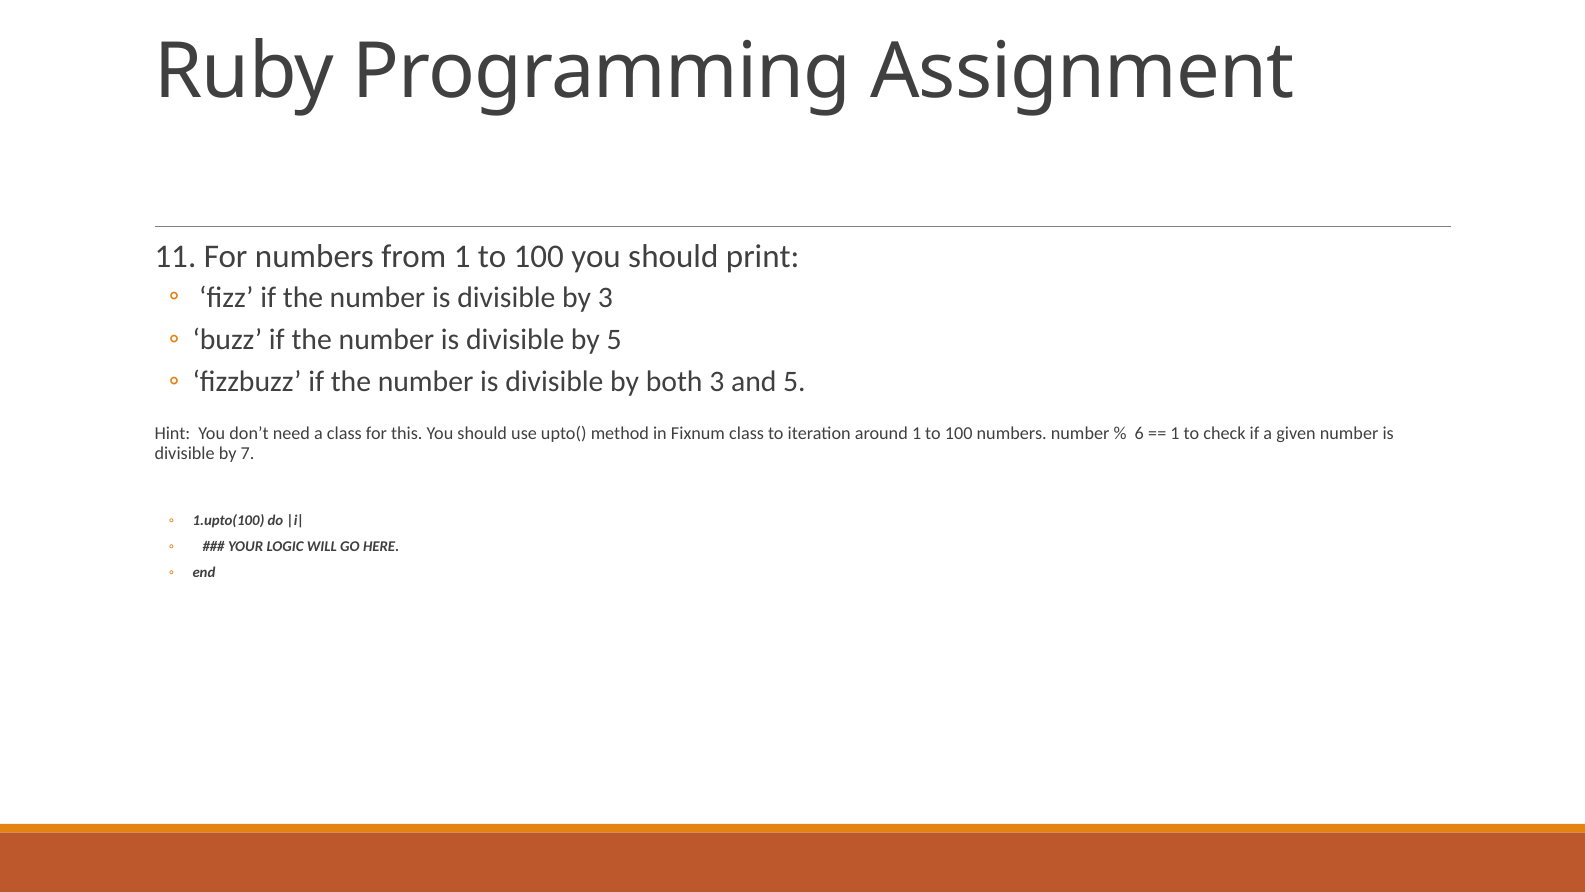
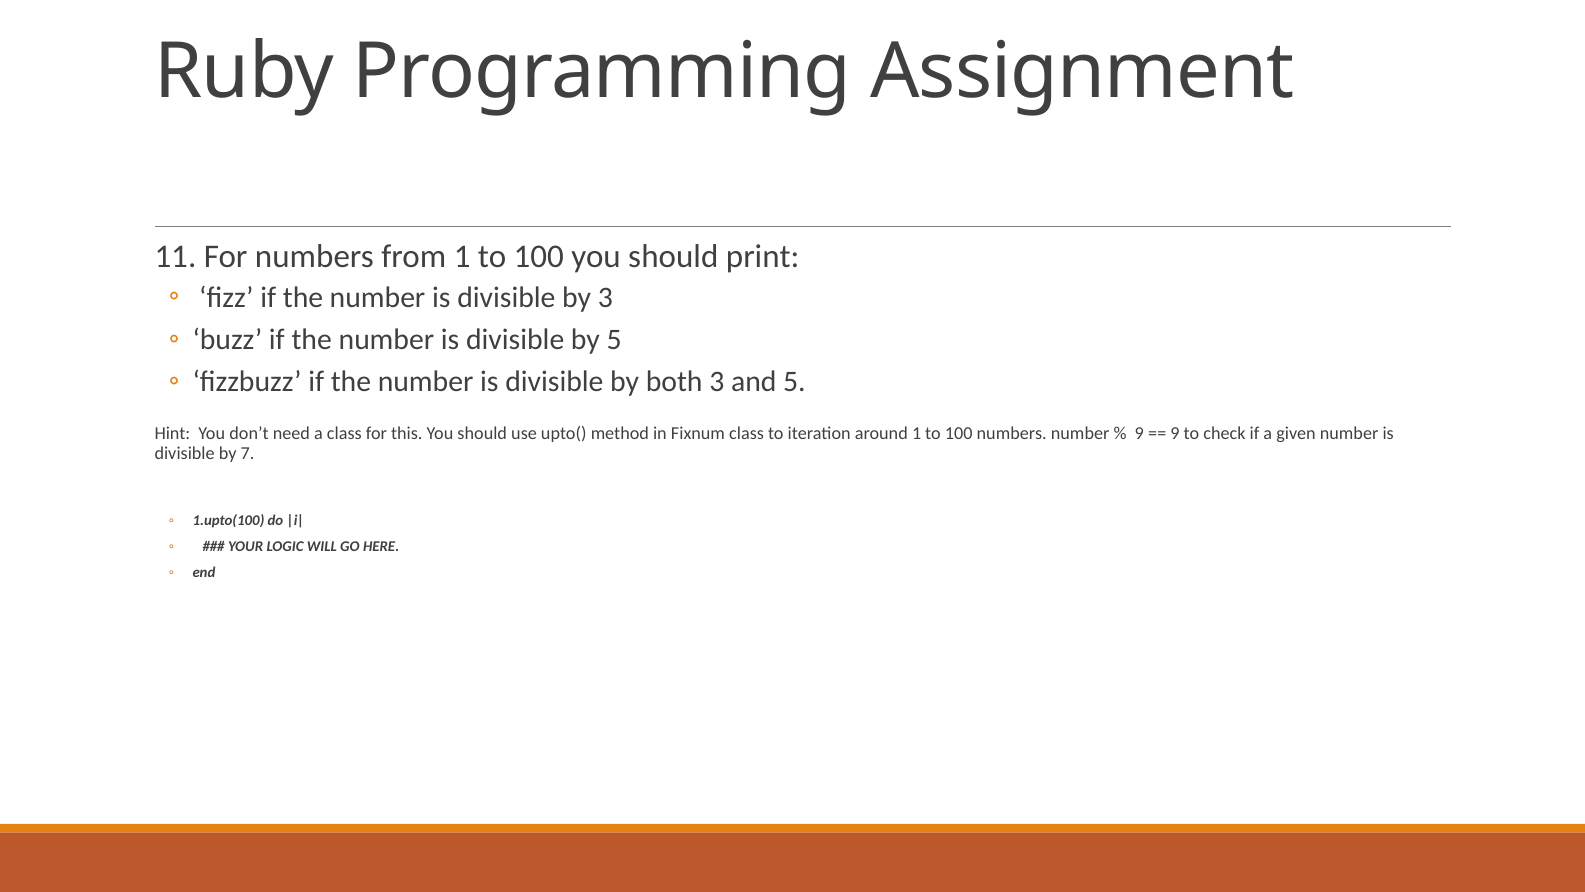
6: 6 -> 9 (1139, 434)
1: 1 -> 9 (1175, 434)
